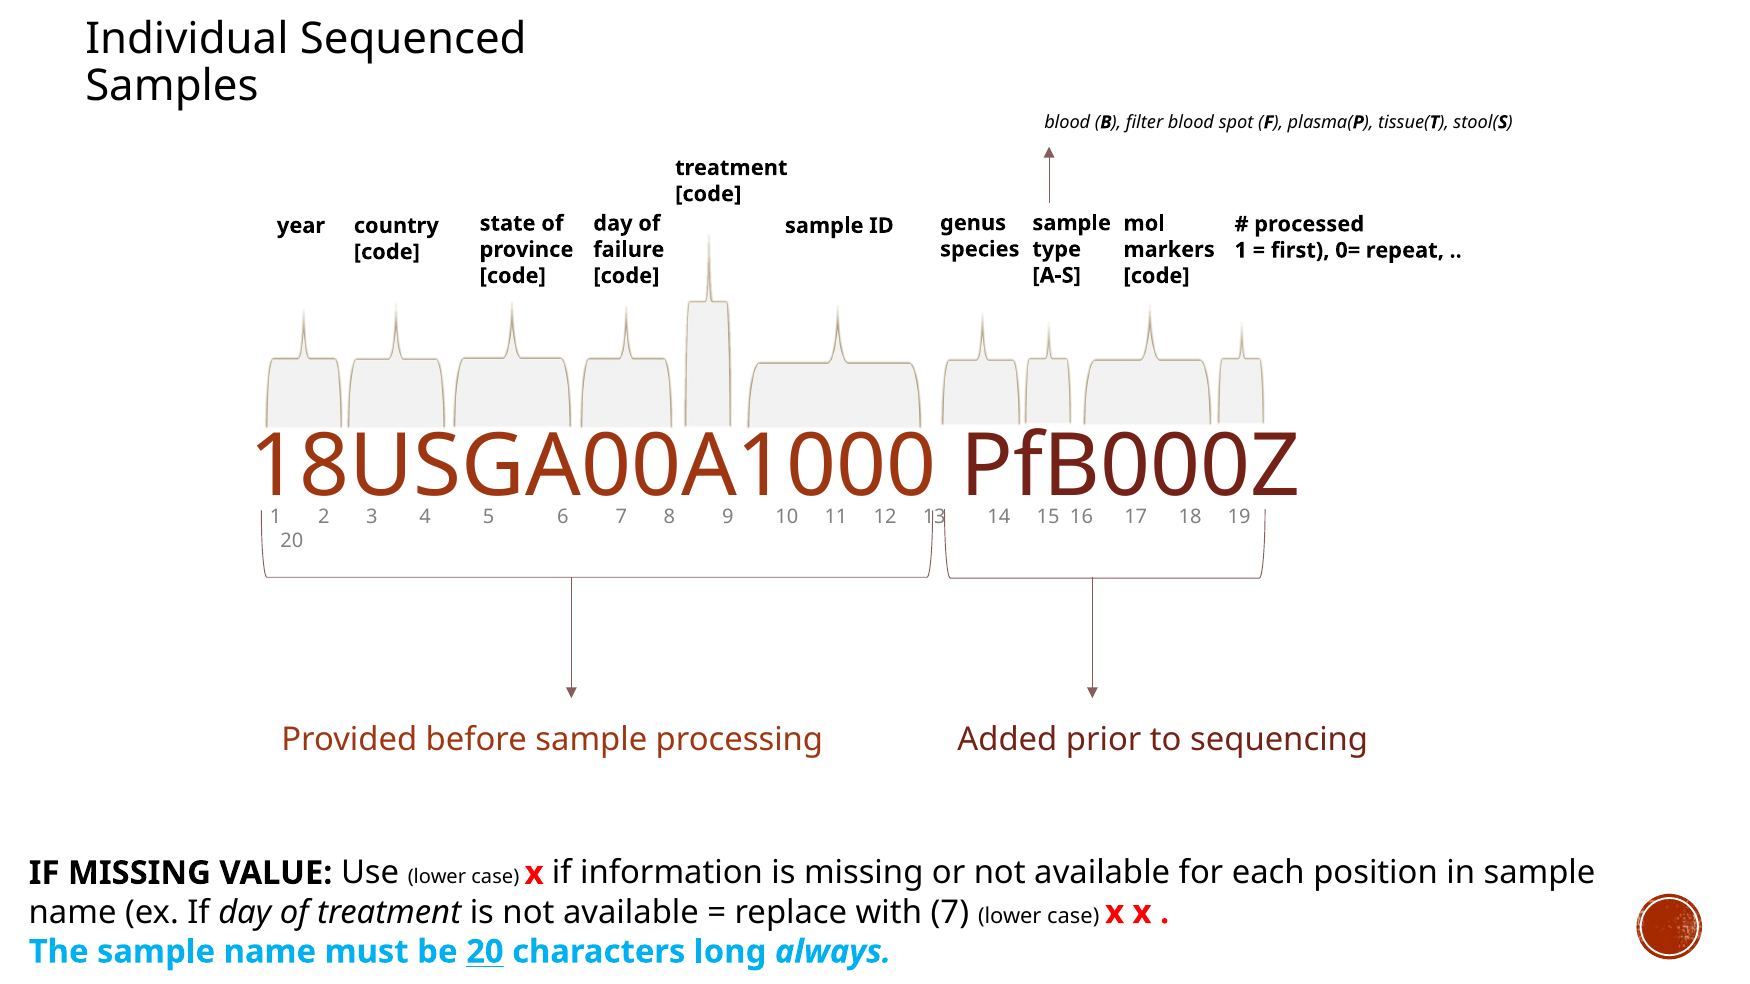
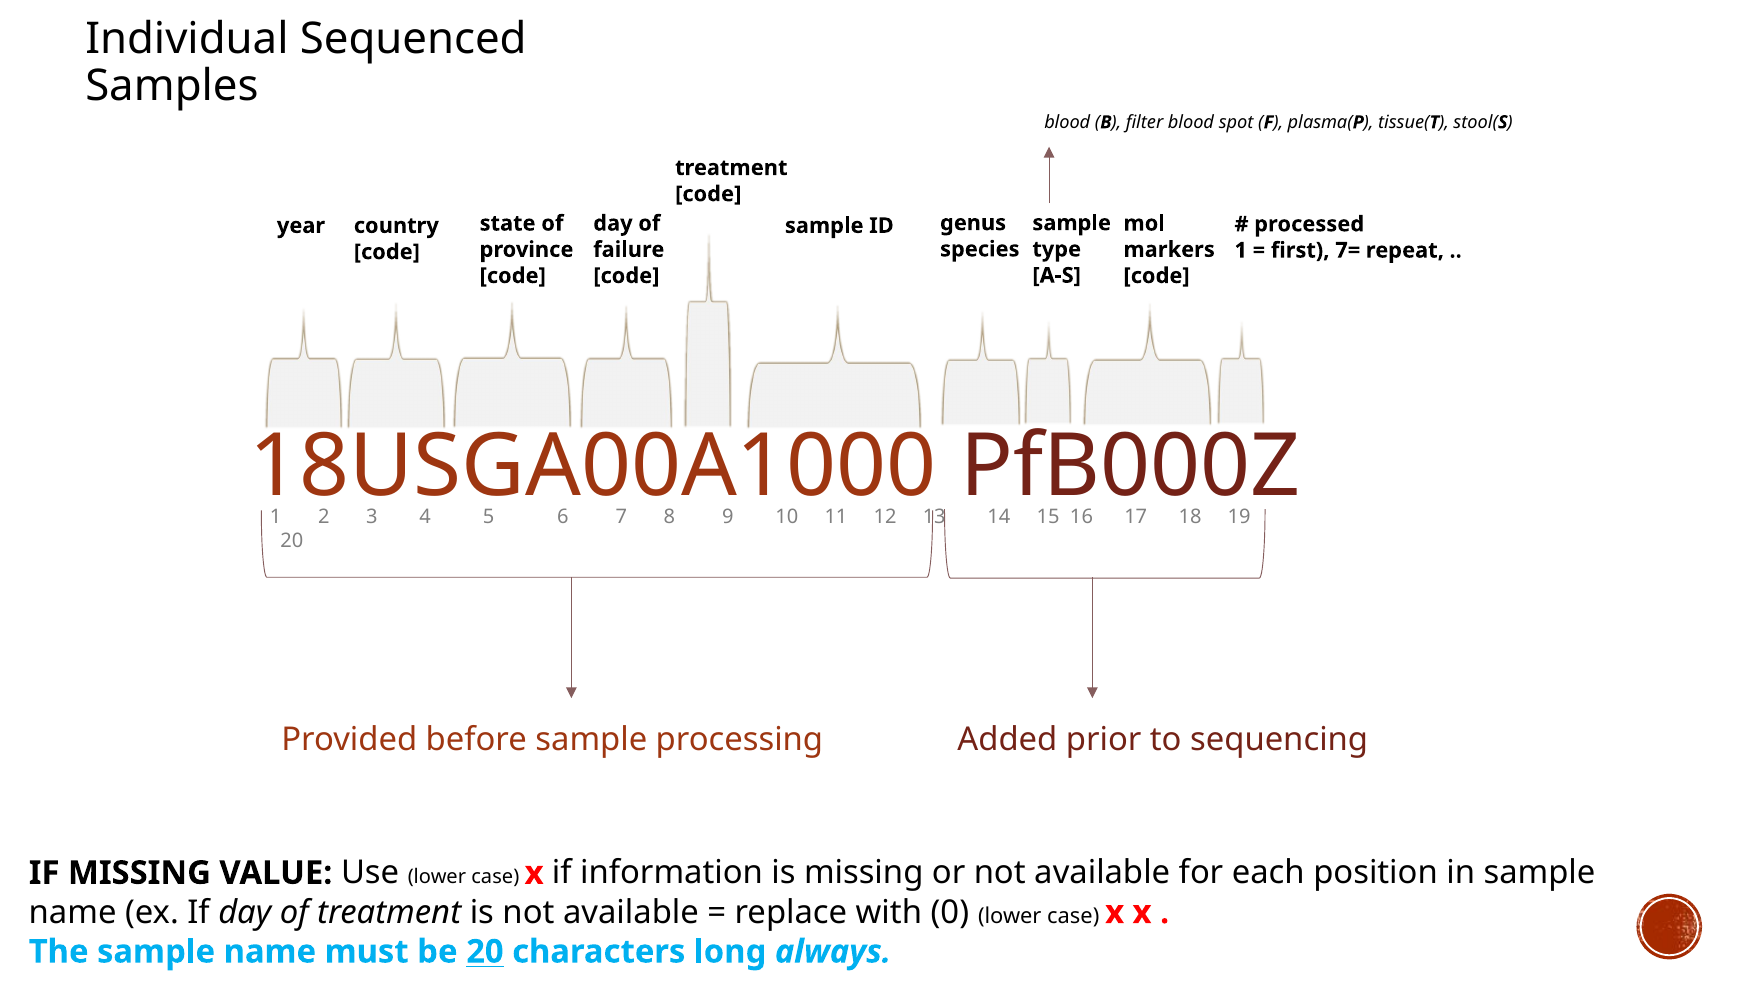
0=: 0= -> 7= (1348, 250)
with 7: 7 -> 0 (950, 913)
